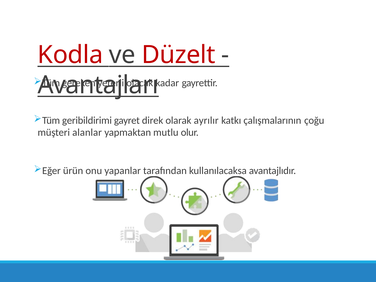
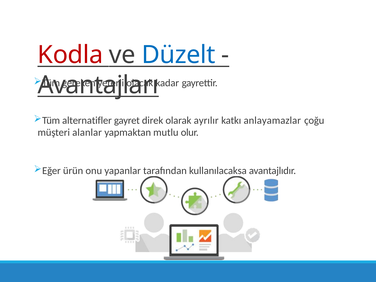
Düzelt colour: red -> blue (178, 55)
geribildirimi: geribildirimi -> alternatifler (87, 121)
çalışmalarının: çalışmalarının -> anlayamazlar (272, 121)
